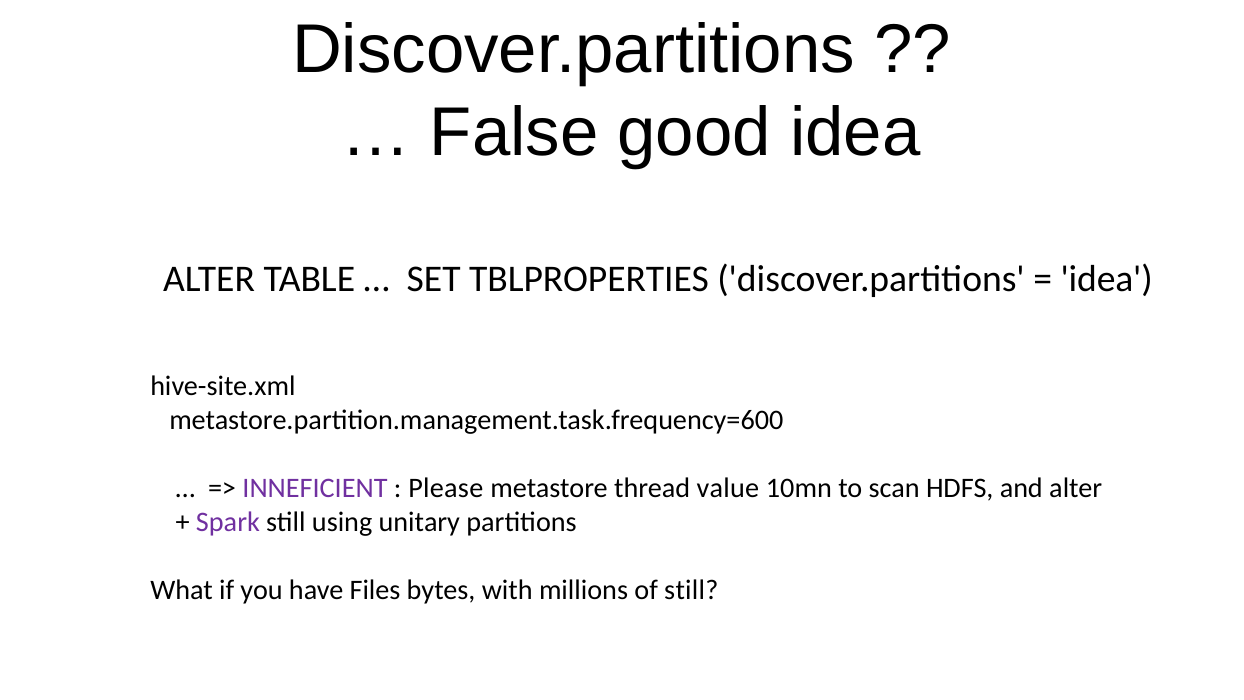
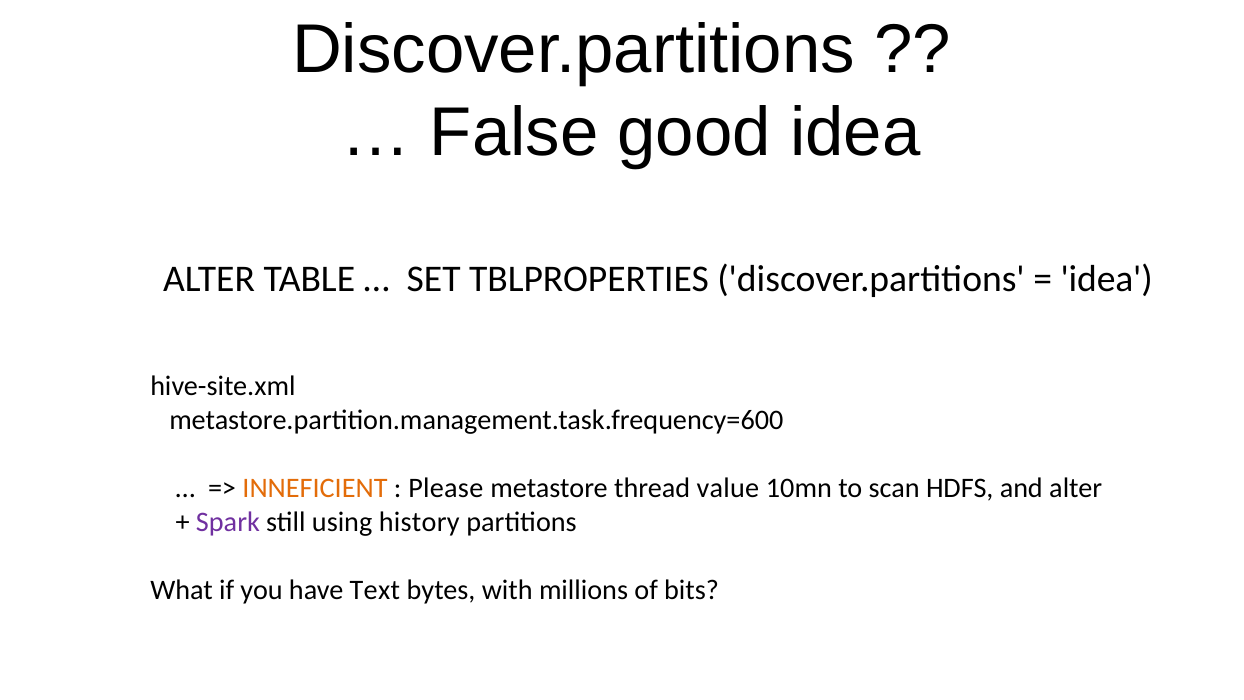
INNEFICIENT colour: purple -> orange (315, 488)
unitary: unitary -> history (419, 522)
Files: Files -> Text (375, 590)
of still: still -> bits (691, 590)
